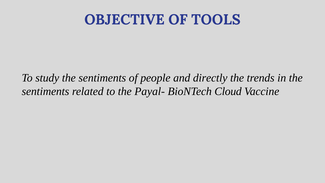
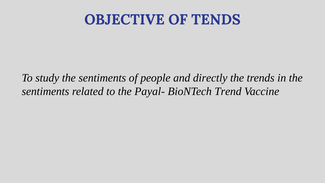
TOOLS: TOOLS -> TENDS (216, 20)
Cloud: Cloud -> Trend (228, 91)
